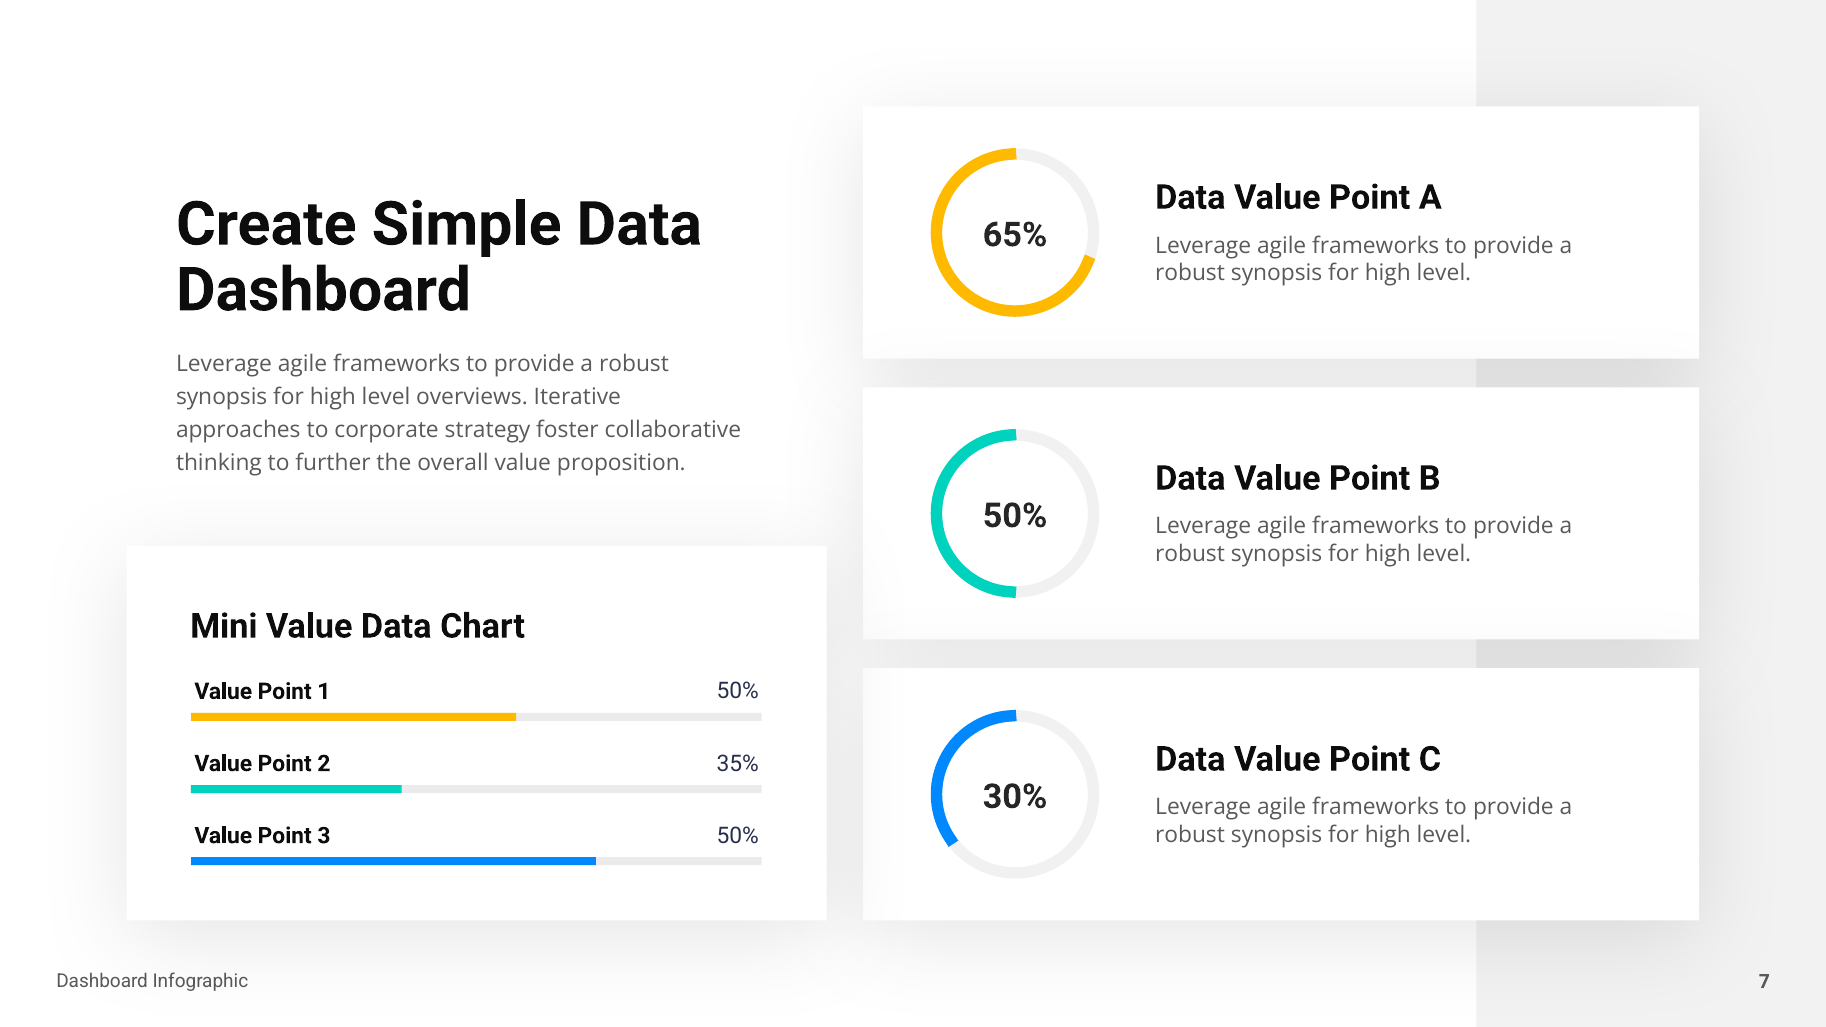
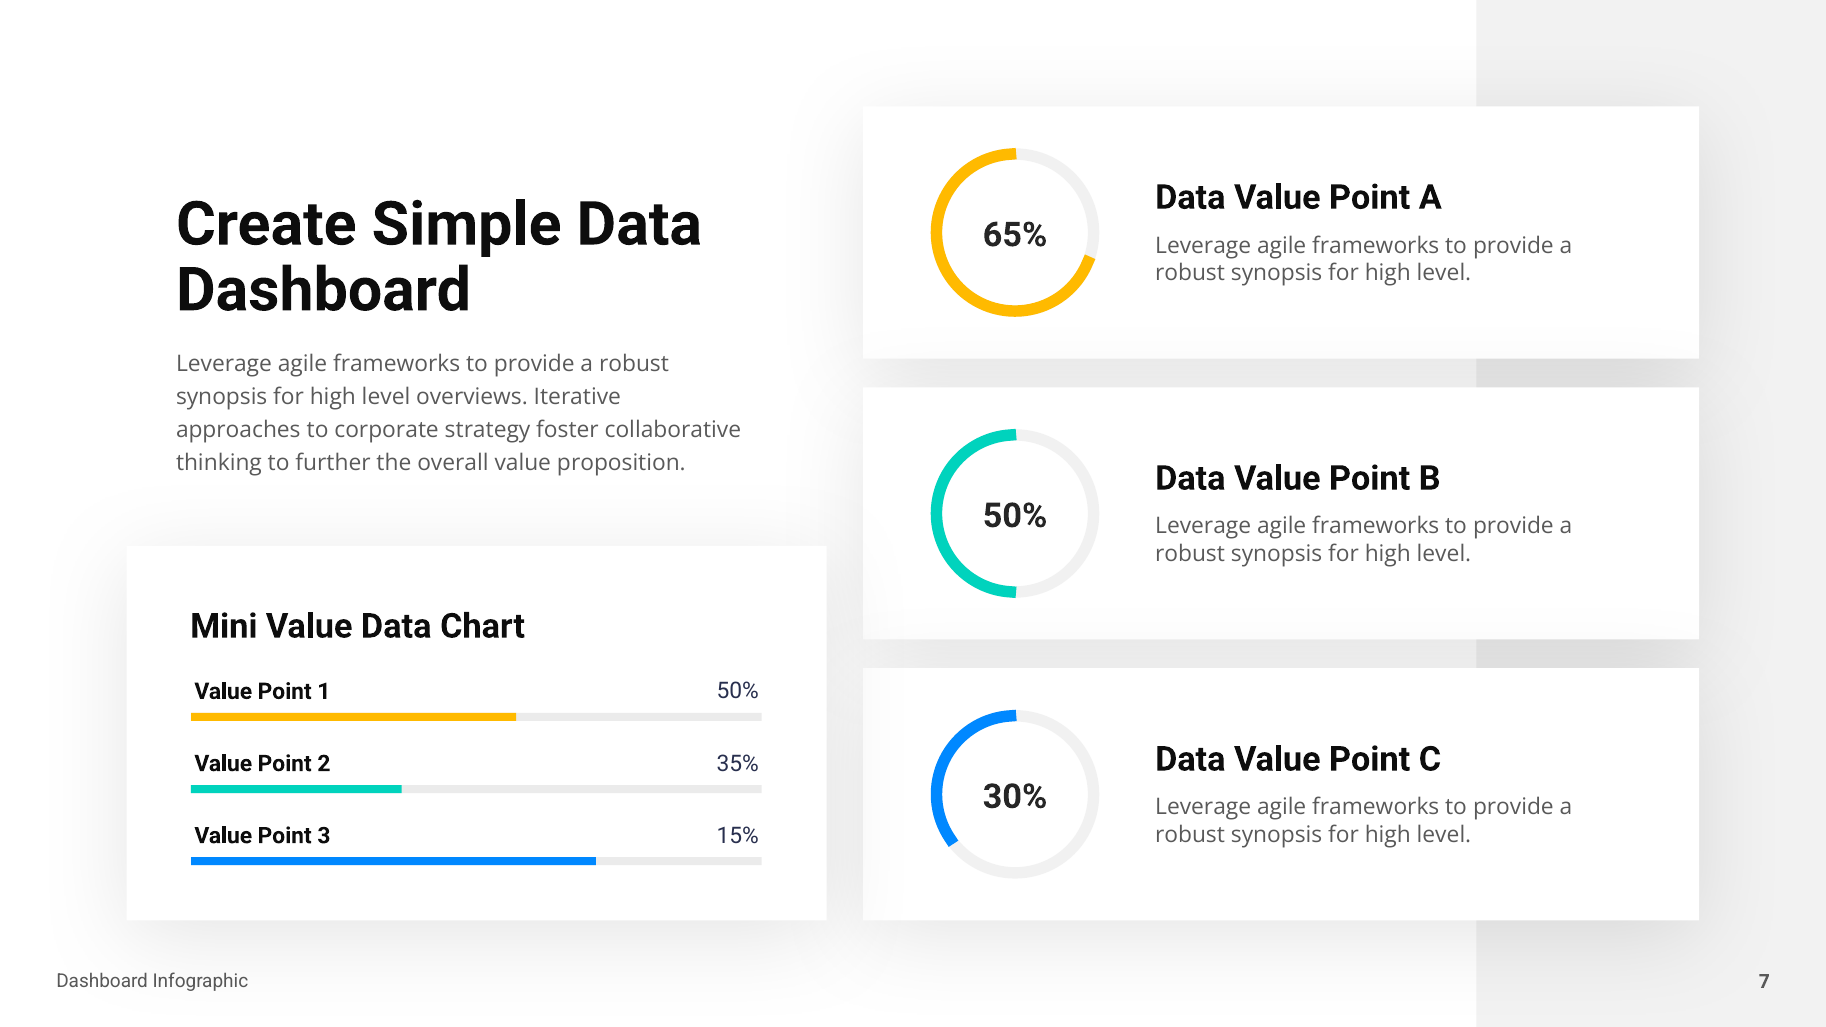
3 50%: 50% -> 15% (738, 836)
